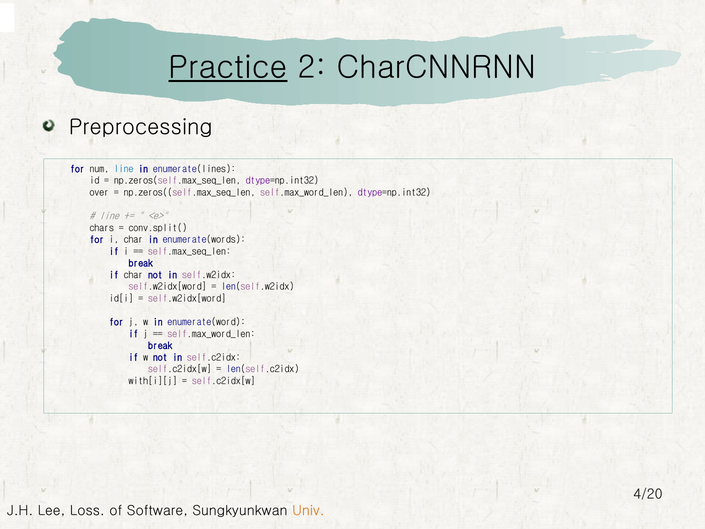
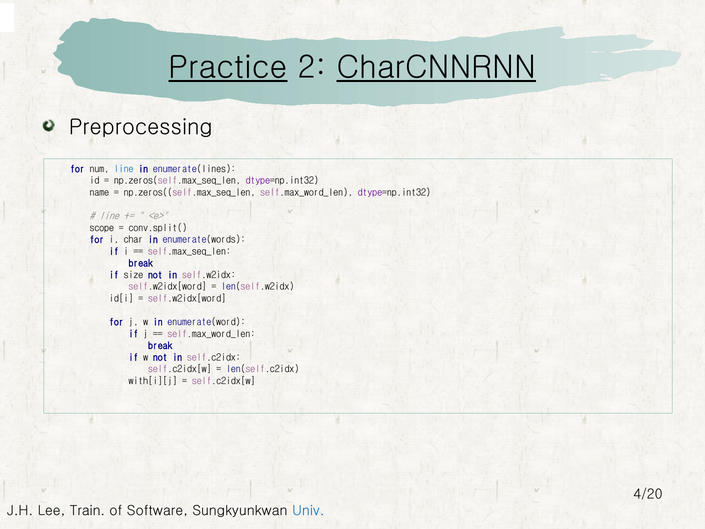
CharCNNRNN underline: none -> present (436, 67)
over: over -> name (99, 192)
chars: chars -> scope (102, 228)
if char: char -> size (133, 275)
Loss: Loss -> Train (87, 510)
Univ colour: orange -> blue (308, 510)
